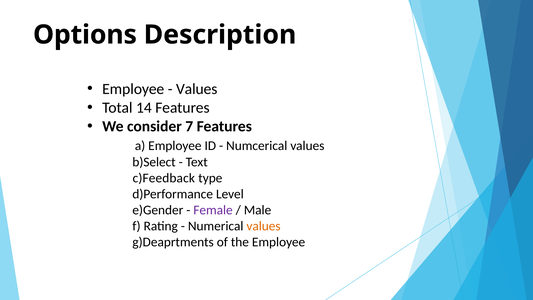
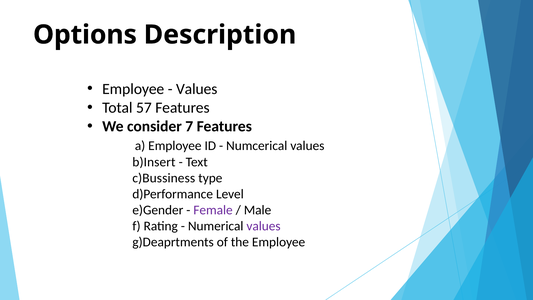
14: 14 -> 57 (144, 108)
b)Select: b)Select -> b)Insert (154, 162)
c)Feedback: c)Feedback -> c)Bussiness (164, 178)
values colour: orange -> purple (264, 226)
